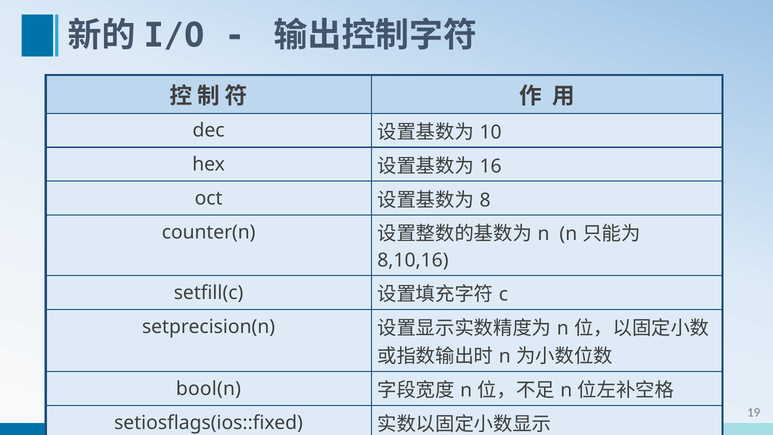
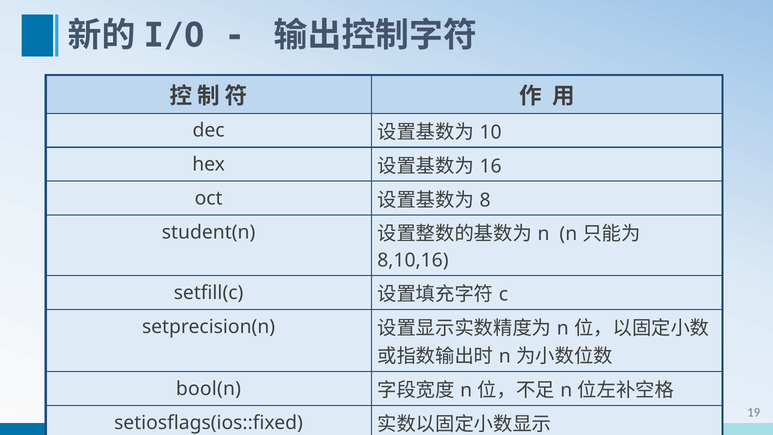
counter(n: counter(n -> student(n (209, 232)
